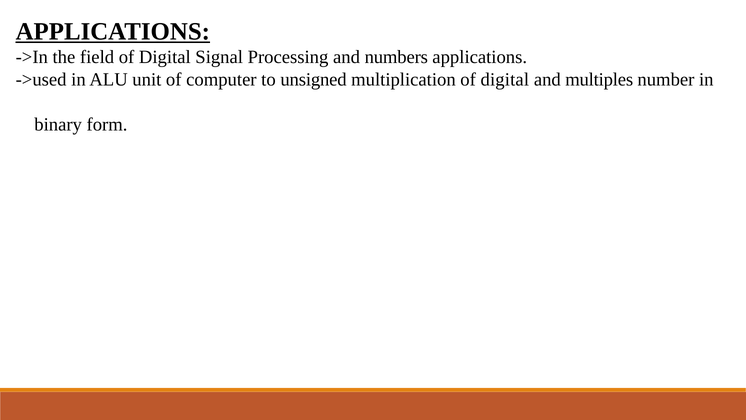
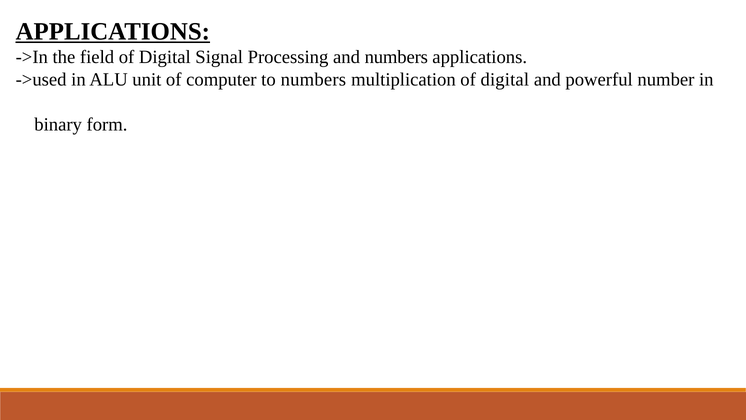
to unsigned: unsigned -> numbers (313, 80)
multiples: multiples -> powerful (599, 80)
